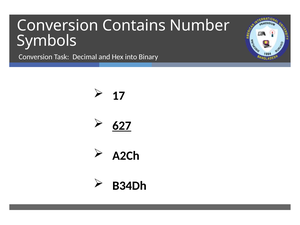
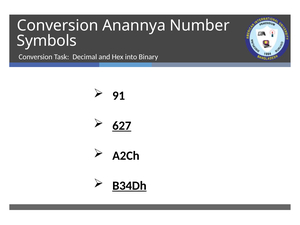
Contains: Contains -> Anannya (134, 25)
17: 17 -> 91 (119, 96)
B34Dh underline: none -> present (129, 186)
